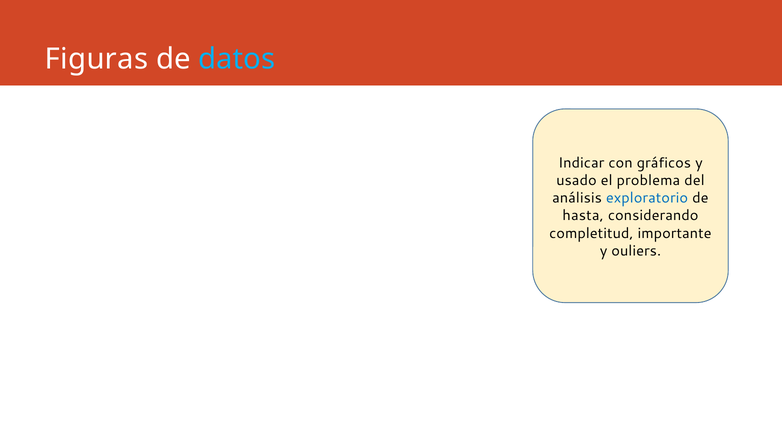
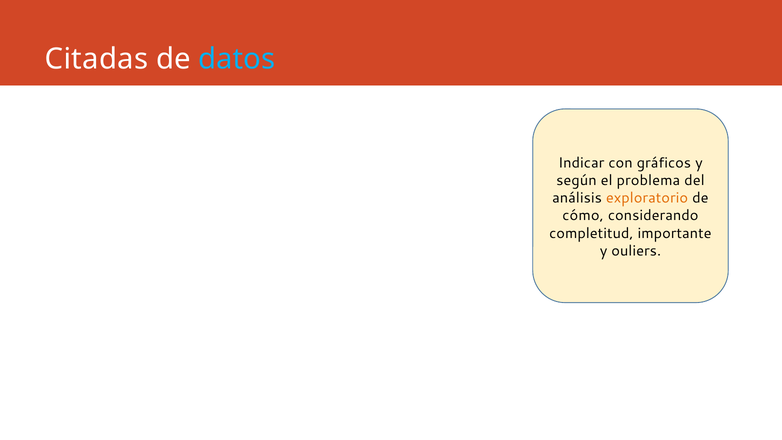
Figuras: Figuras -> Citadas (96, 59)
usado: usado -> según (576, 180)
exploratorio colour: blue -> orange (647, 198)
hasta: hasta -> cómo (583, 216)
